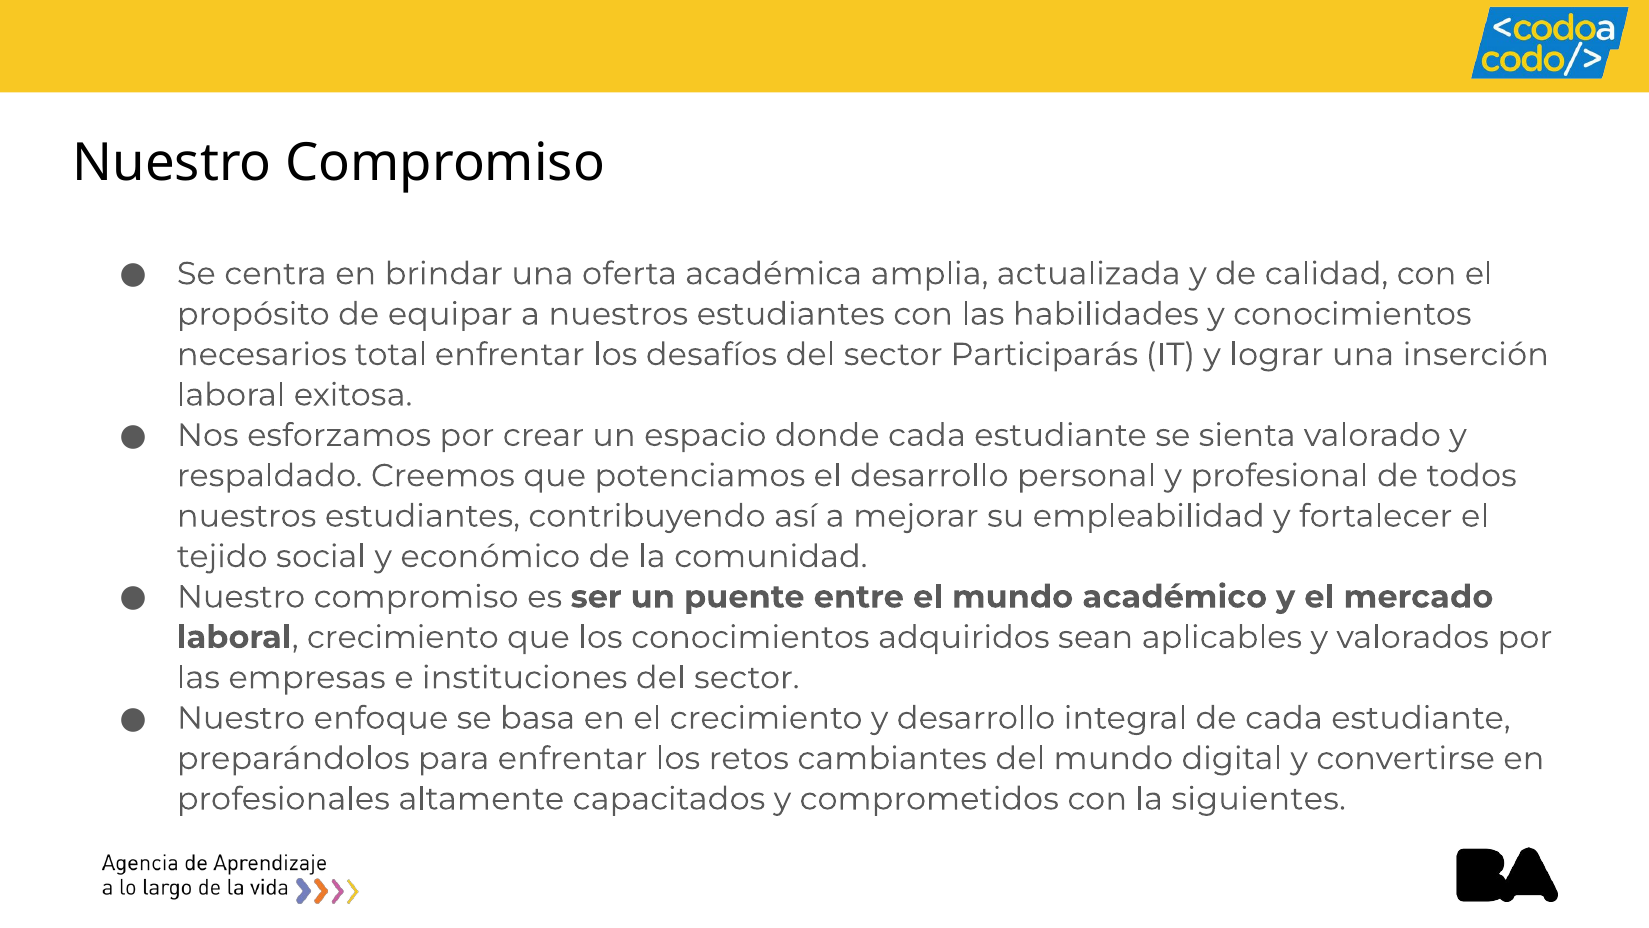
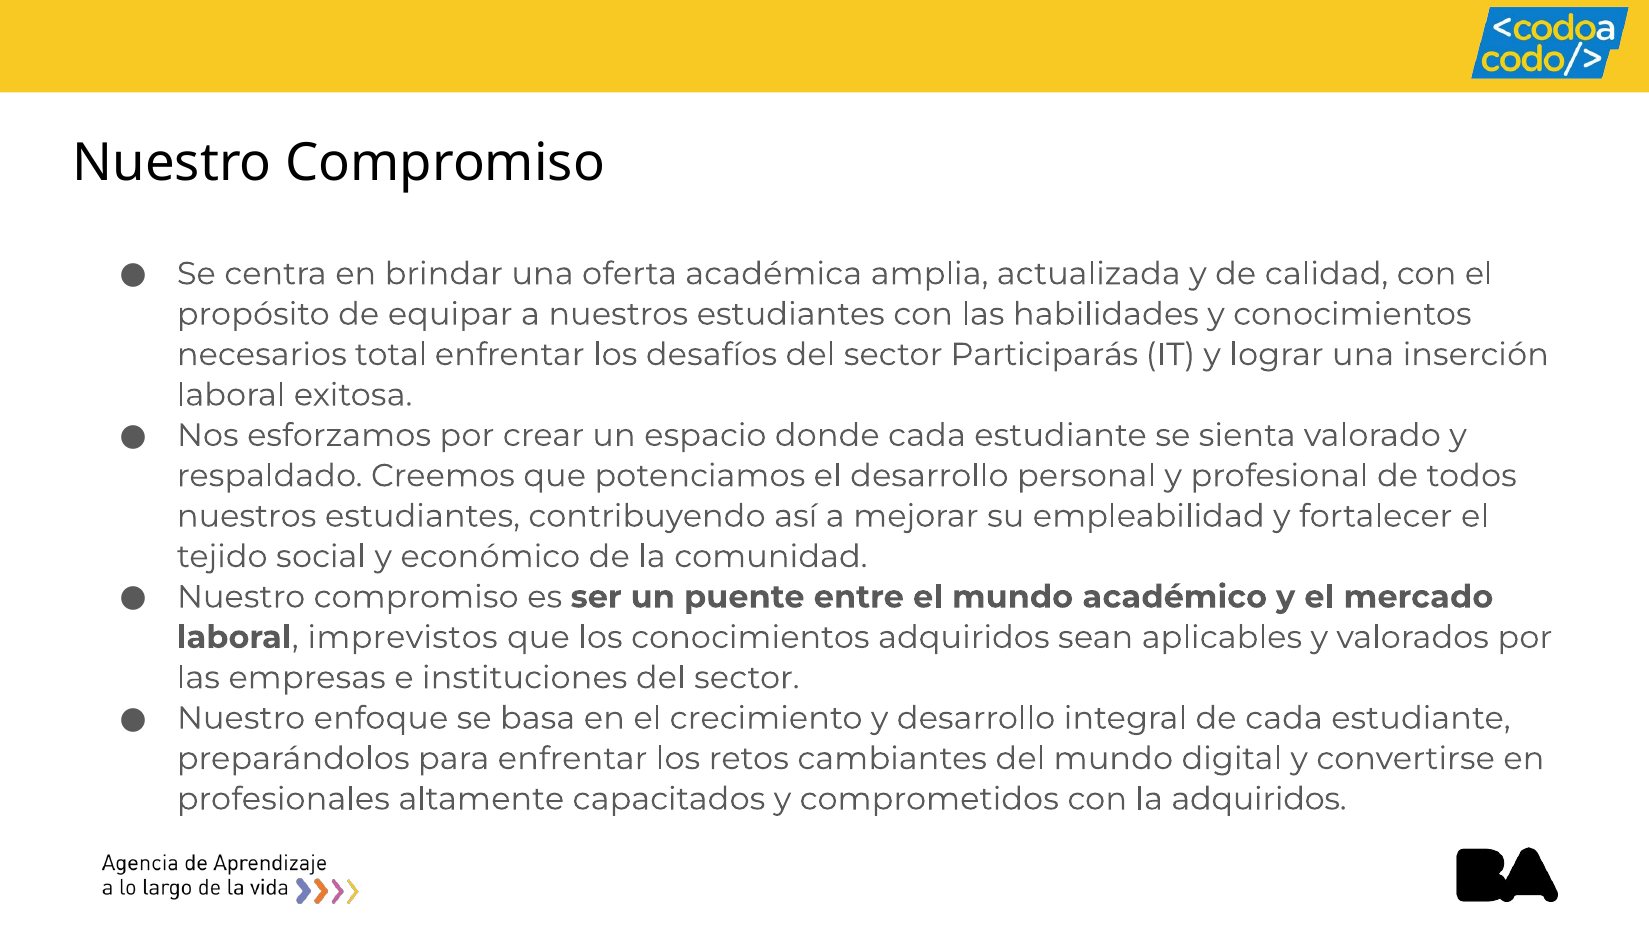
laboral crecimiento: crecimiento -> imprevistos (403, 637)
la siguientes: siguientes -> adquiridos (1259, 799)
